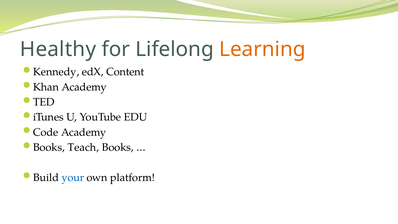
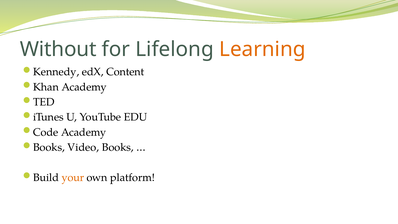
Healthy: Healthy -> Without (58, 49)
Teach: Teach -> Video (83, 147)
your colour: blue -> orange (73, 177)
